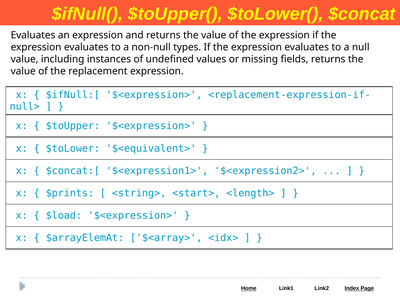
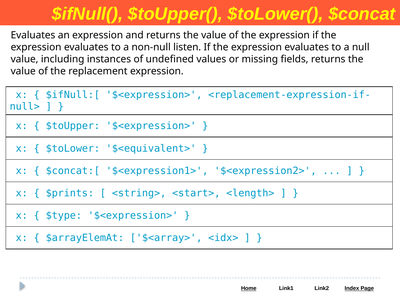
types: types -> listen (187, 47)
$load: $load -> $type (64, 216)
